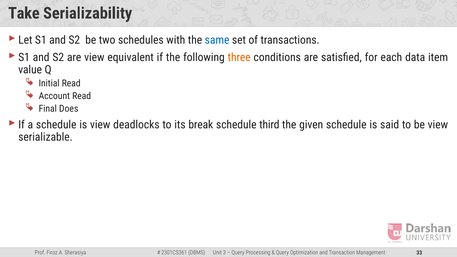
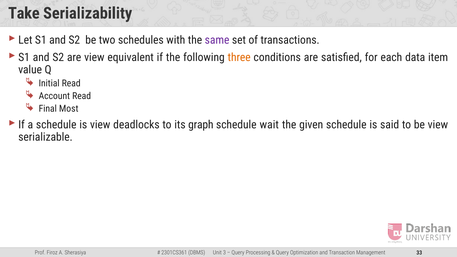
same colour: blue -> purple (217, 40)
Does: Does -> Most (69, 109)
break: break -> graph (201, 125)
third: third -> wait (269, 125)
